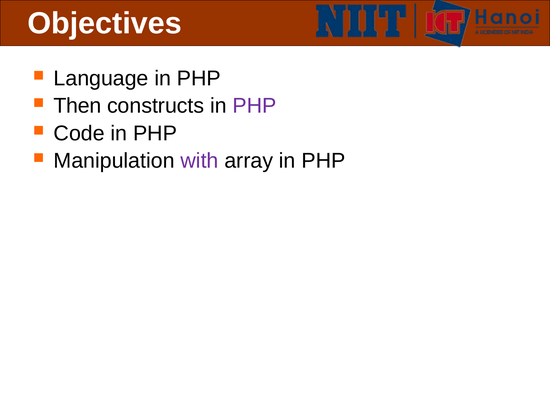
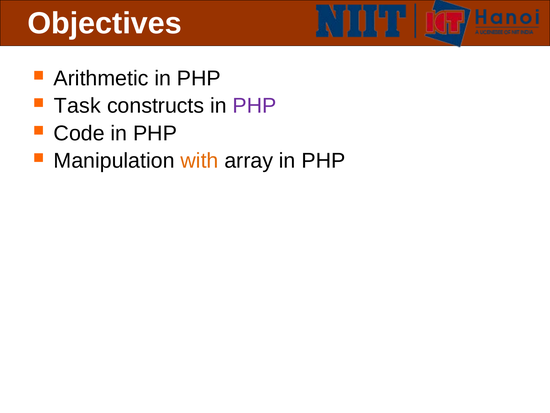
Language: Language -> Arithmetic (101, 78)
Then: Then -> Task (77, 106)
with colour: purple -> orange (199, 161)
